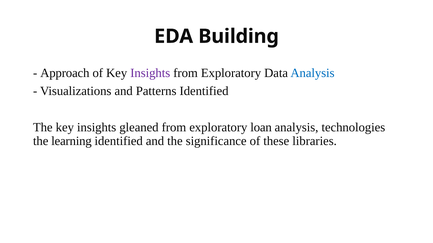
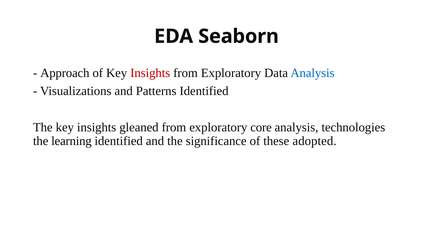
Building: Building -> Seaborn (239, 36)
Insights colour: purple -> red (150, 73)
loan: loan -> core (261, 128)
libraries: libraries -> adopted (315, 141)
